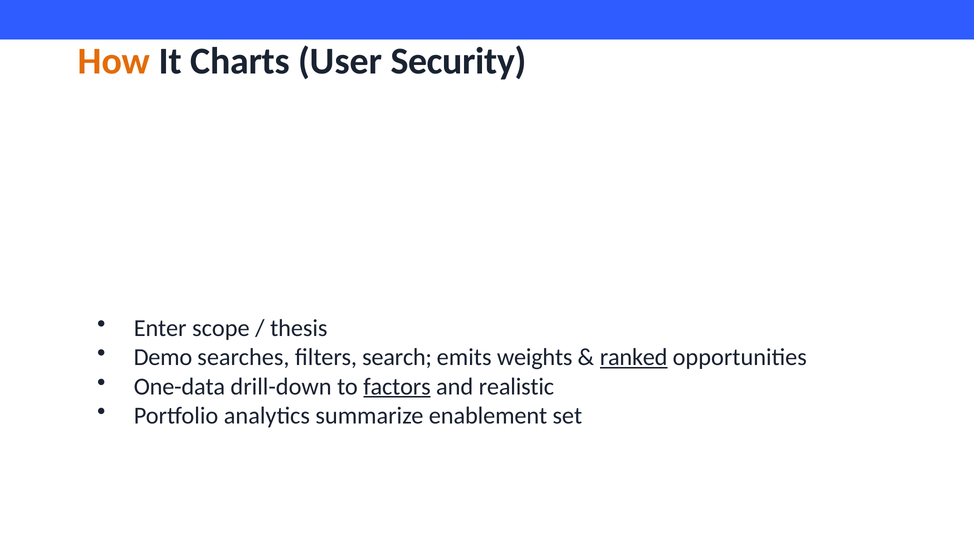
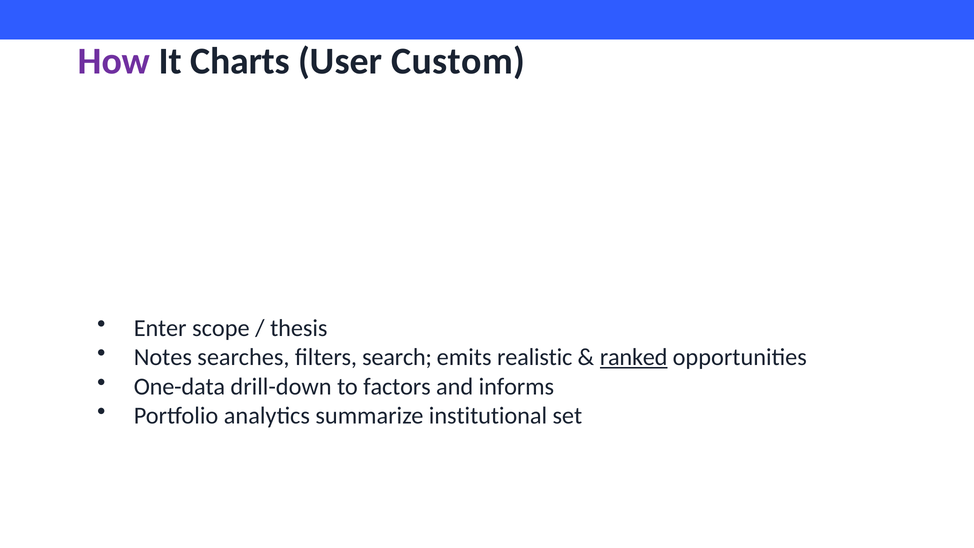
How colour: orange -> purple (114, 61)
Security: Security -> Custom (458, 61)
Demo: Demo -> Notes (163, 357)
weights: weights -> realistic (535, 357)
factors underline: present -> none (397, 386)
realistic: realistic -> informs (516, 386)
enablement: enablement -> institutional (488, 416)
